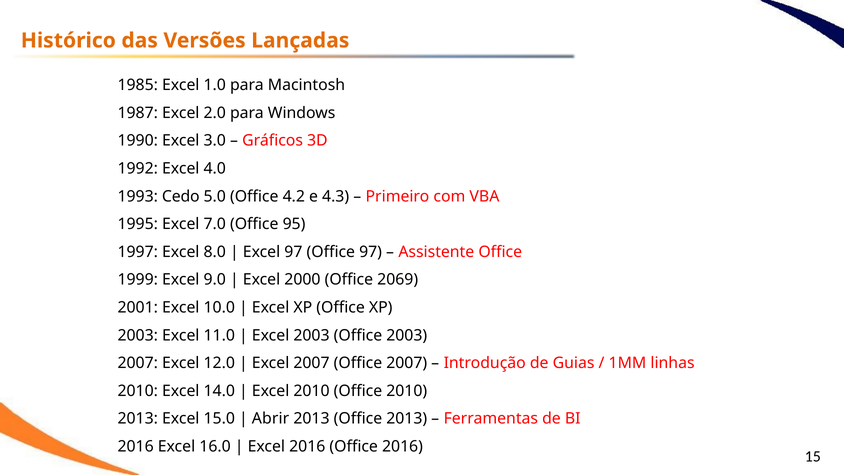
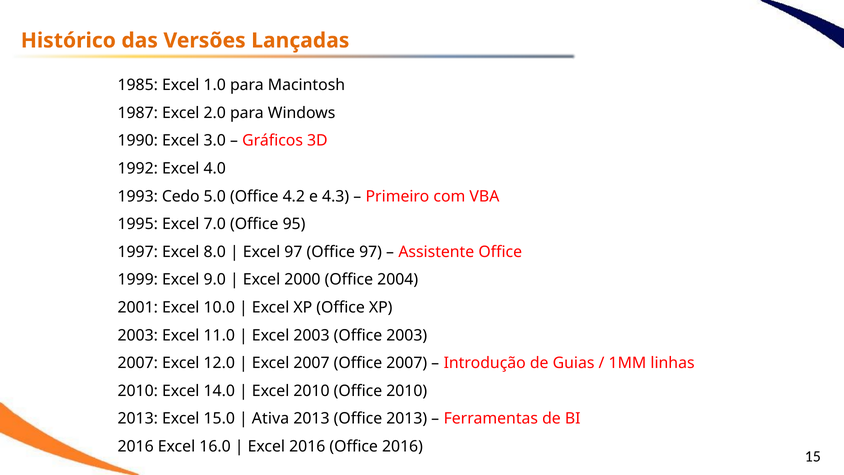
2069: 2069 -> 2004 (398, 280)
Abrir: Abrir -> Ativa (271, 419)
